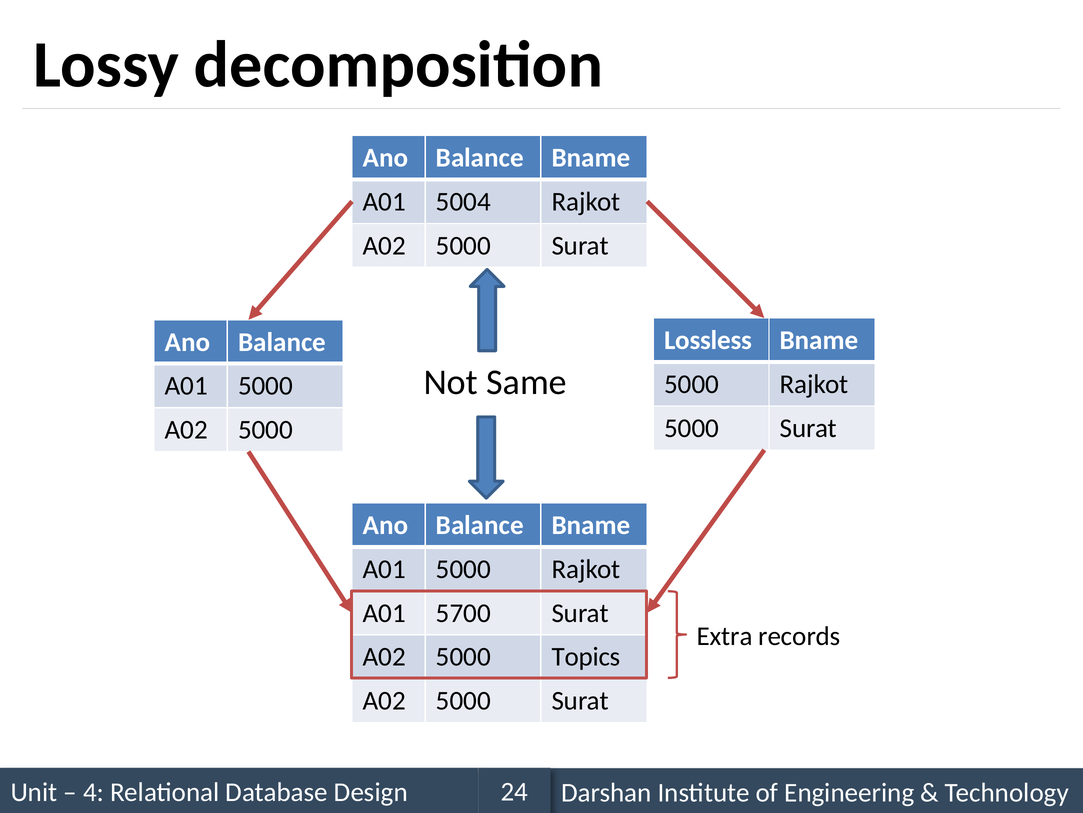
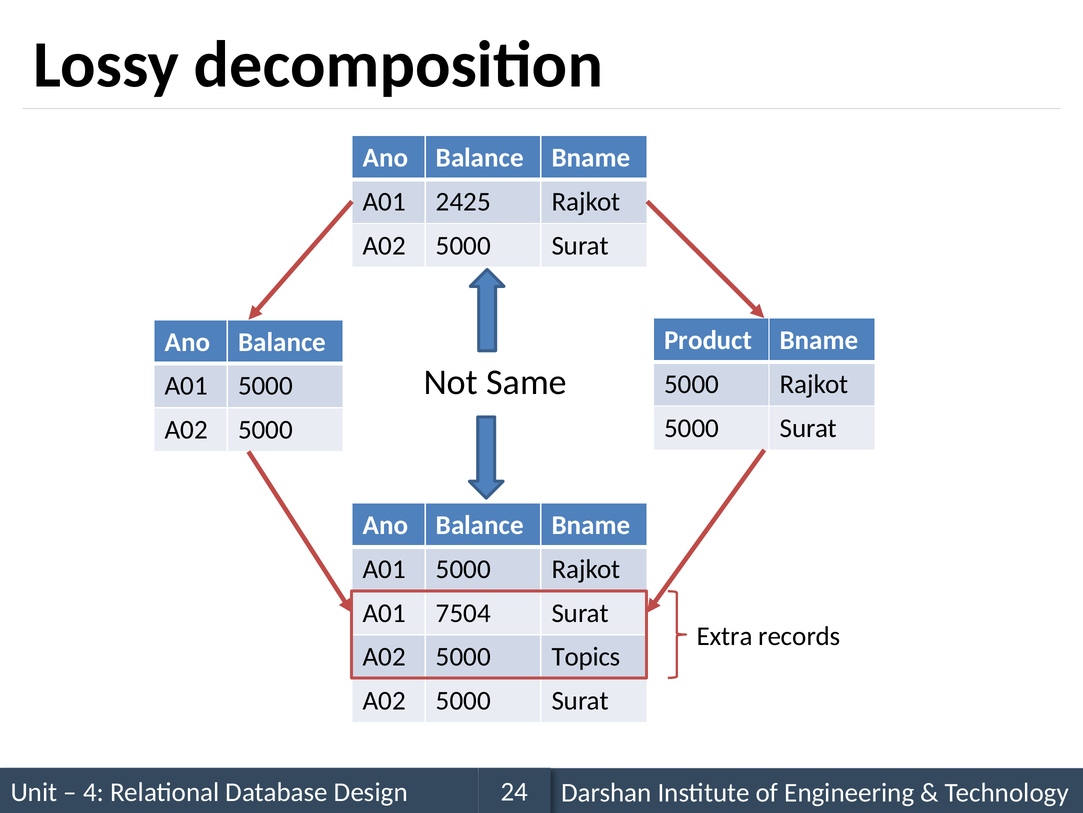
5004: 5004 -> 2425 (463, 202)
Lossless: Lossless -> Product (708, 340)
5700: 5700 -> 7504 (463, 613)
